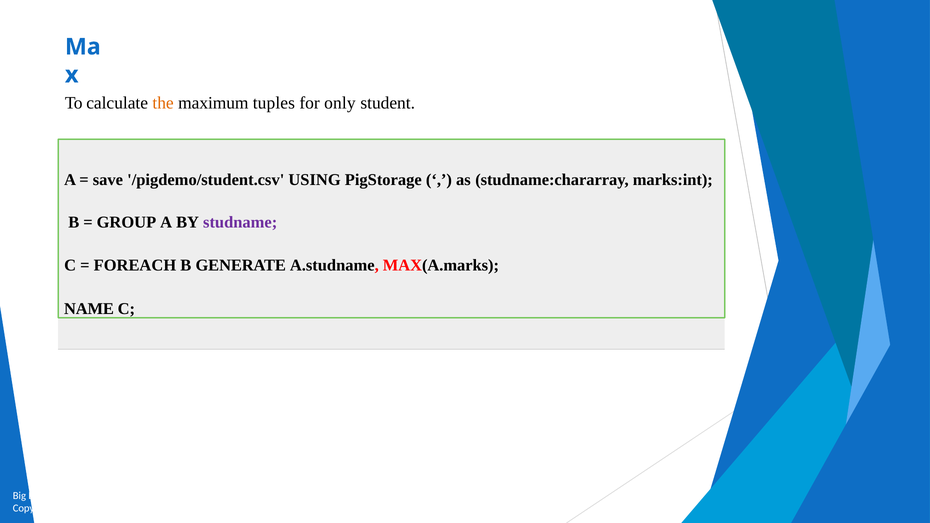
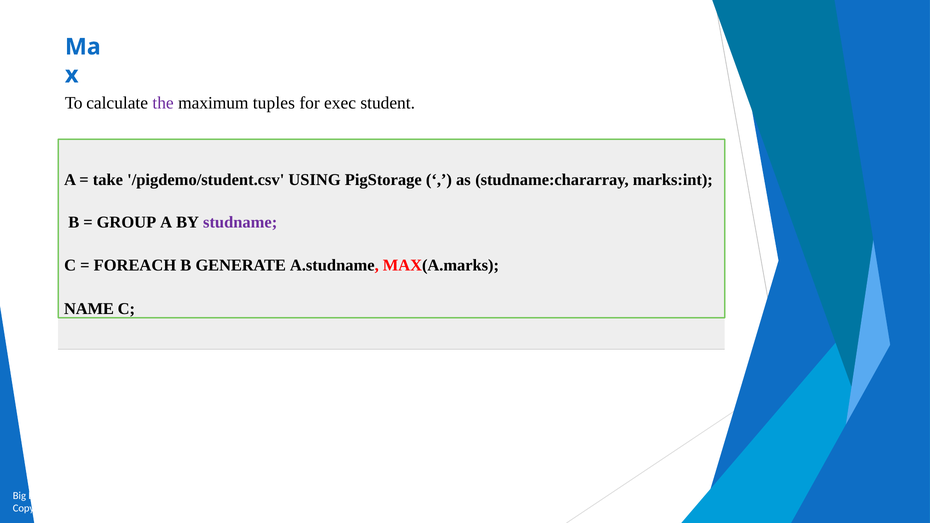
the colour: orange -> purple (163, 103)
only: only -> exec (340, 103)
save: save -> take (108, 180)
